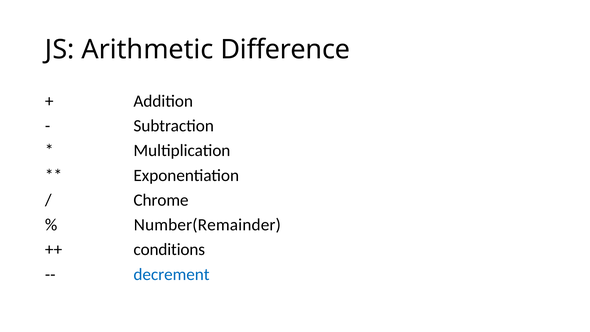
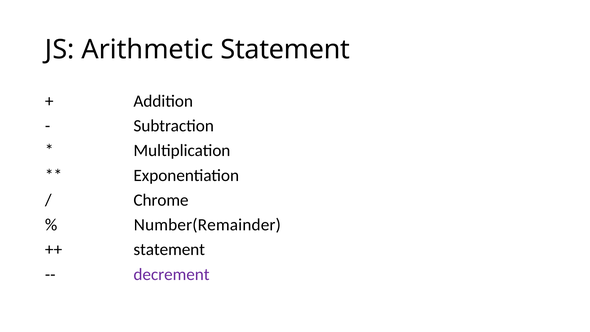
Arithmetic Difference: Difference -> Statement (285, 50)
conditions: conditions -> statement (169, 250)
decrement colour: blue -> purple (172, 274)
